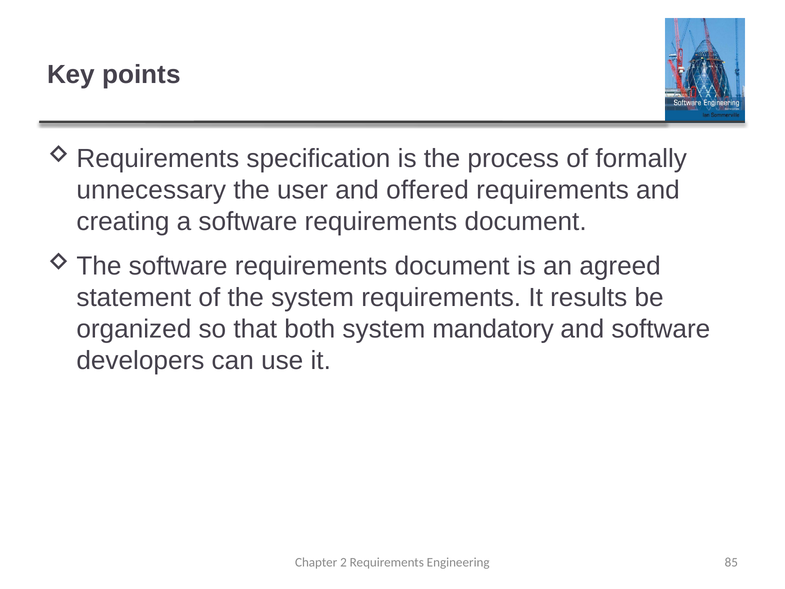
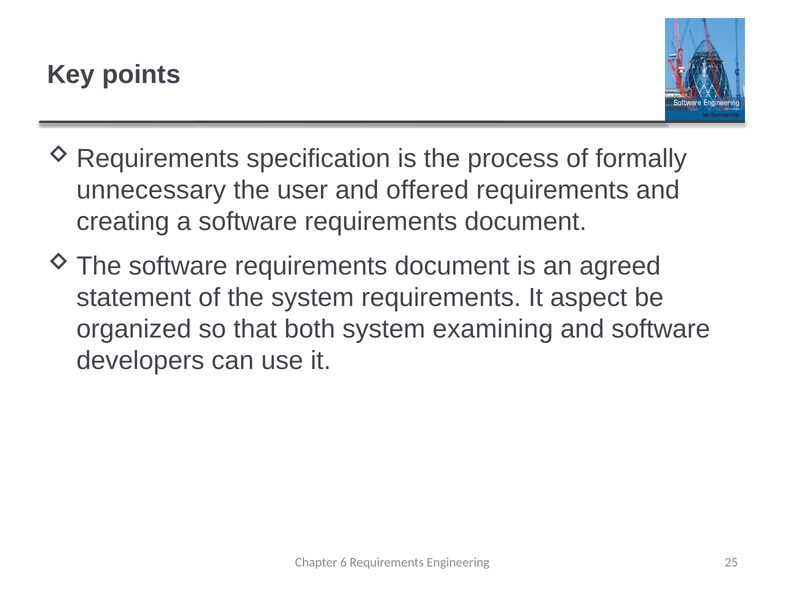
results: results -> aspect (589, 297)
mandatory: mandatory -> examining (493, 329)
2: 2 -> 6 (343, 562)
85: 85 -> 25 (731, 562)
